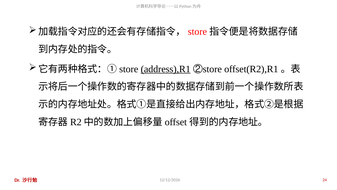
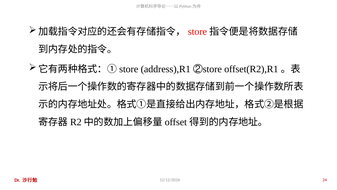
address),R1 underline: present -> none (166, 69)
